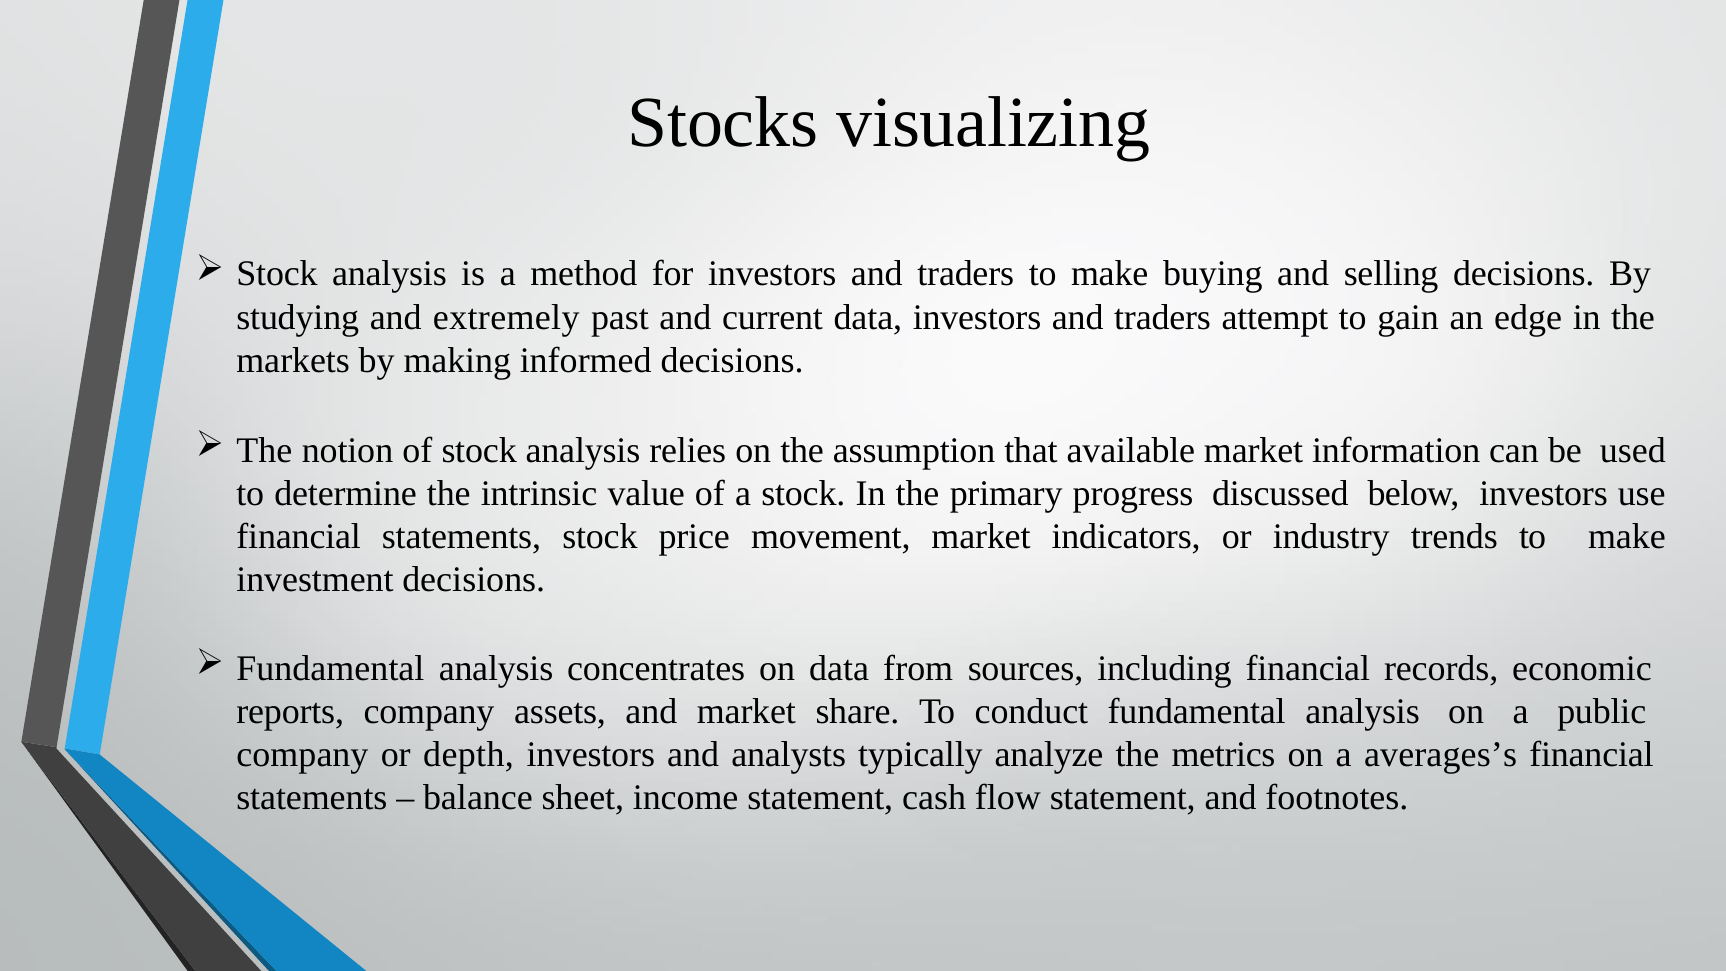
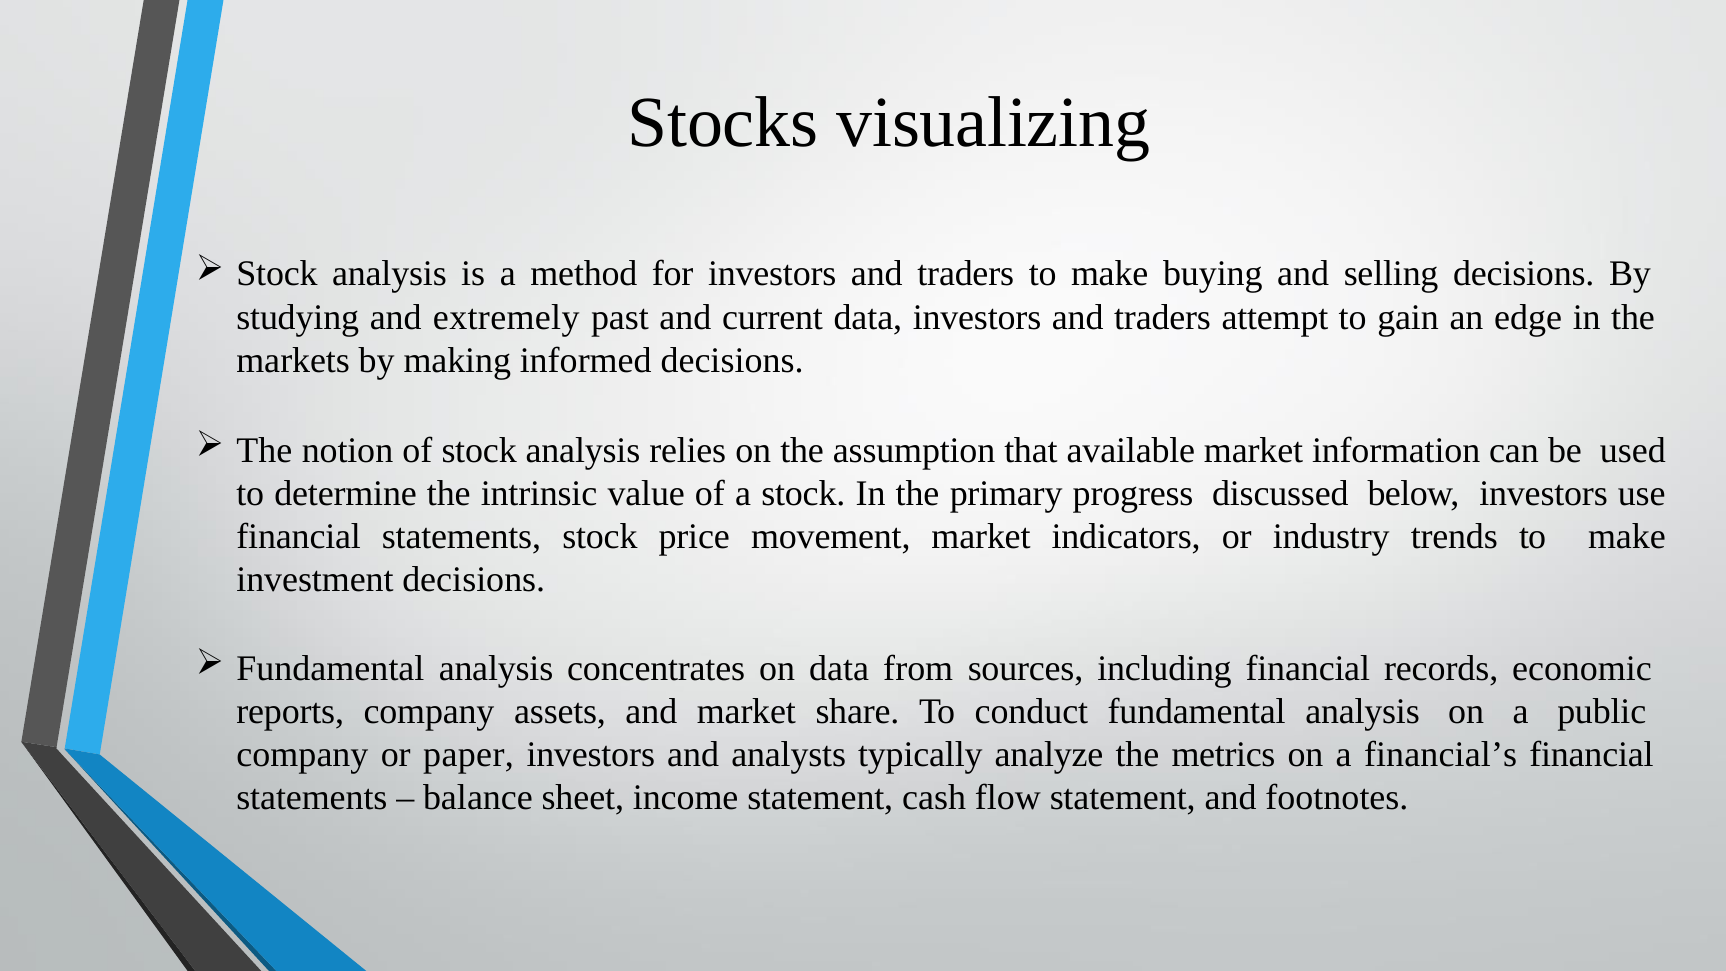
depth: depth -> paper (469, 754)
averages’s: averages’s -> financial’s (1441, 754)
